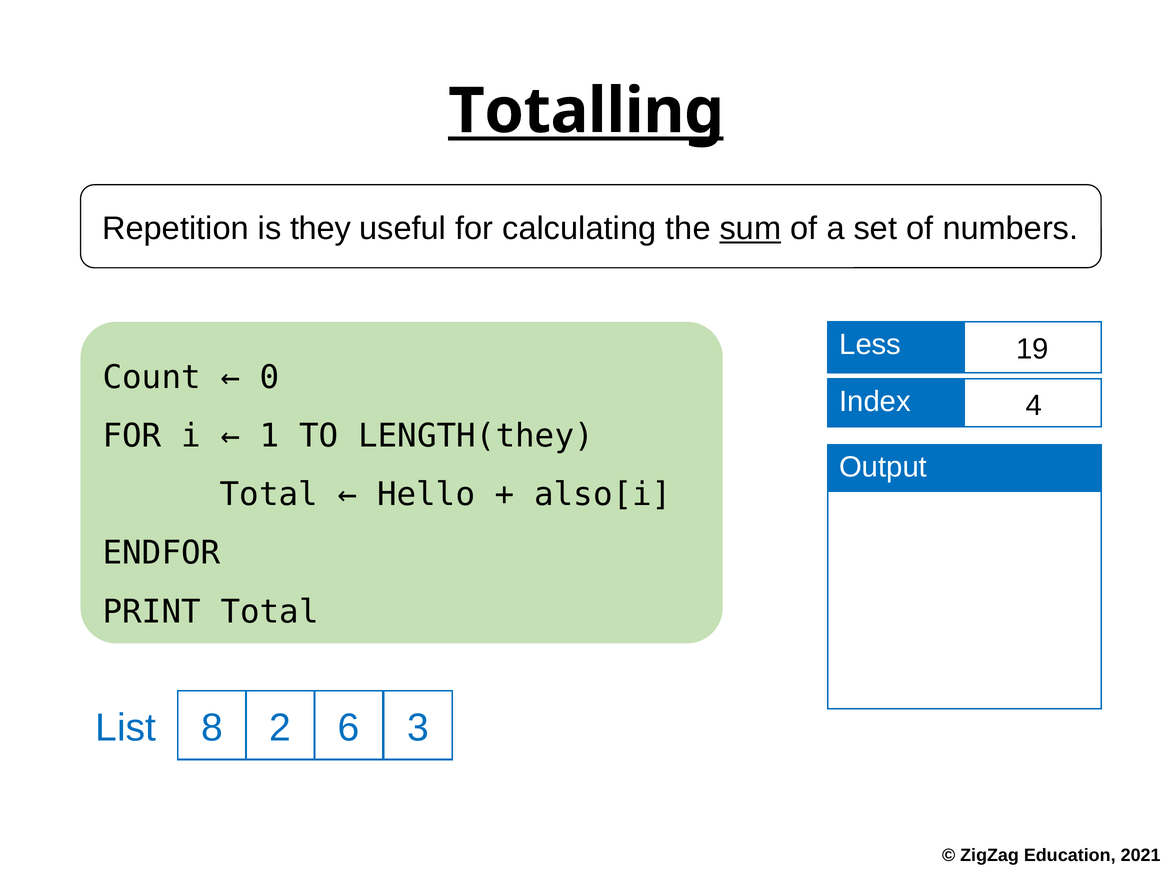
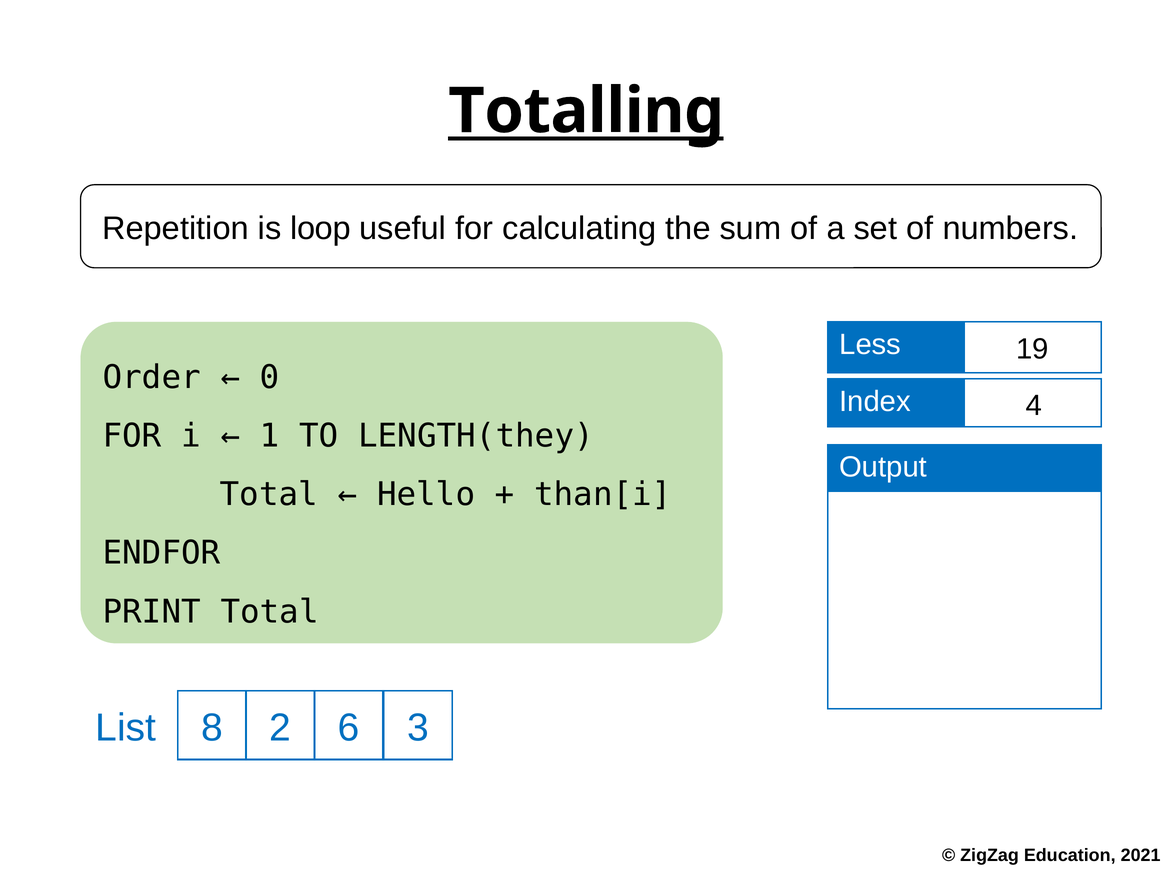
they: they -> loop (321, 228)
sum underline: present -> none (750, 228)
Count: Count -> Order (152, 377)
also[i: also[i -> than[i (603, 495)
